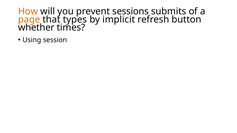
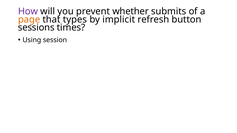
How colour: orange -> purple (28, 11)
sessions: sessions -> whether (131, 11)
whether: whether -> sessions (36, 28)
